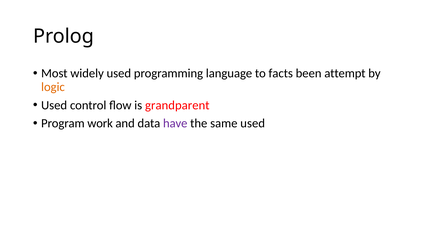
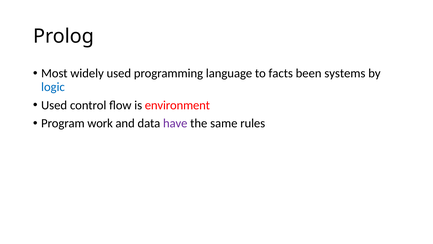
attempt: attempt -> systems (345, 73)
logic colour: orange -> blue (53, 87)
grandparent: grandparent -> environment (177, 105)
same used: used -> rules (253, 123)
